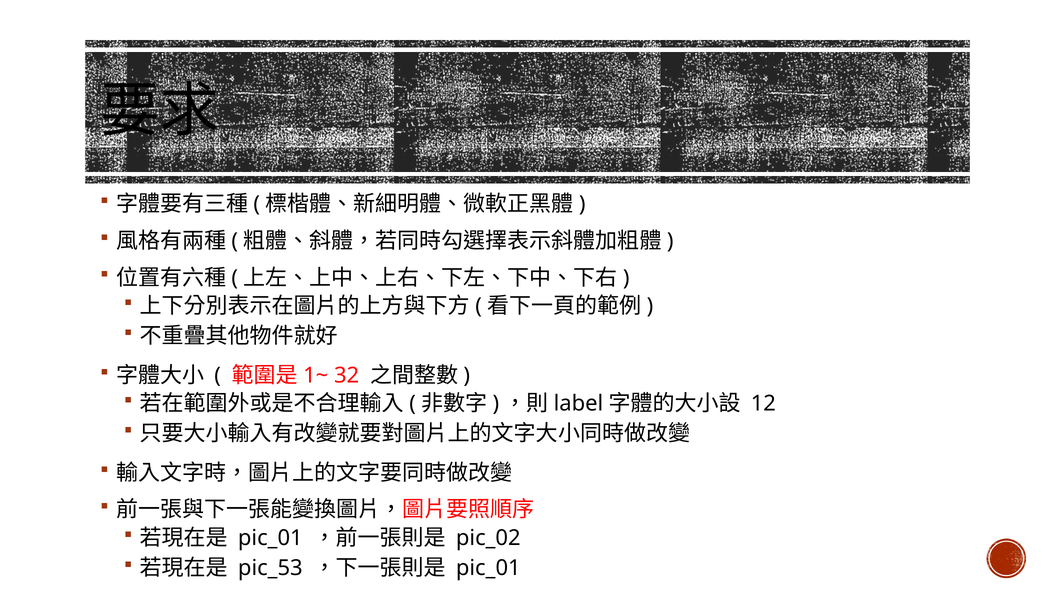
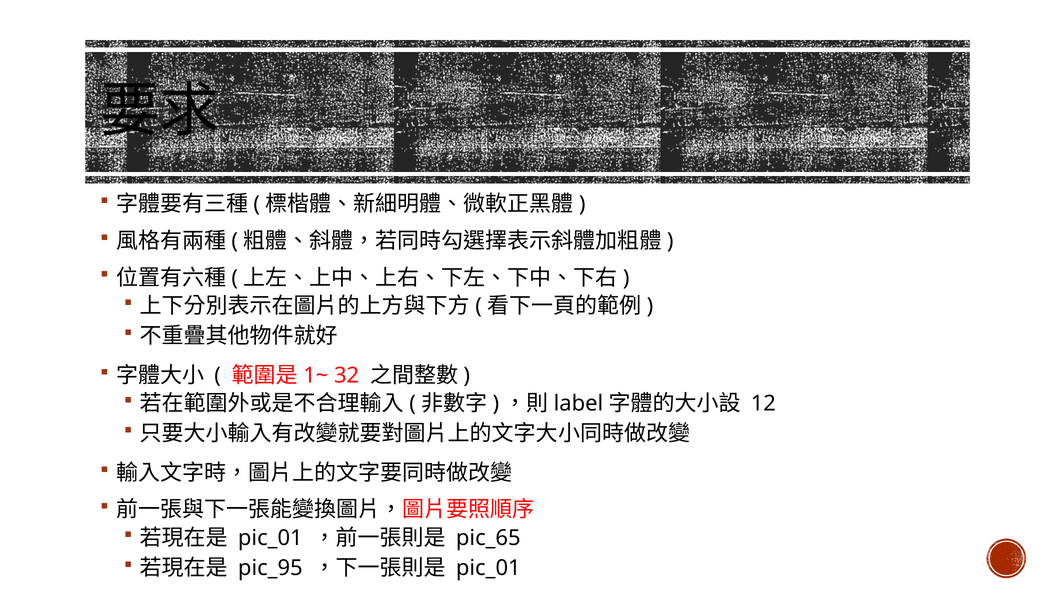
pic_02: pic_02 -> pic_65 (488, 538)
pic_53: pic_53 -> pic_95 (270, 569)
